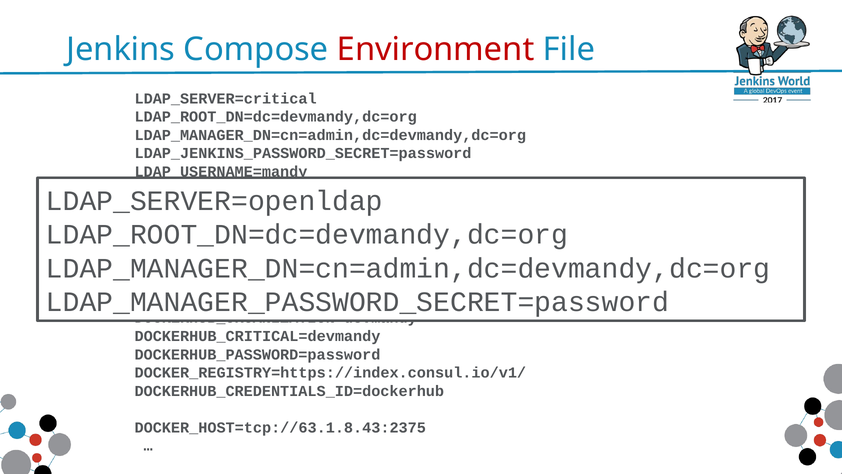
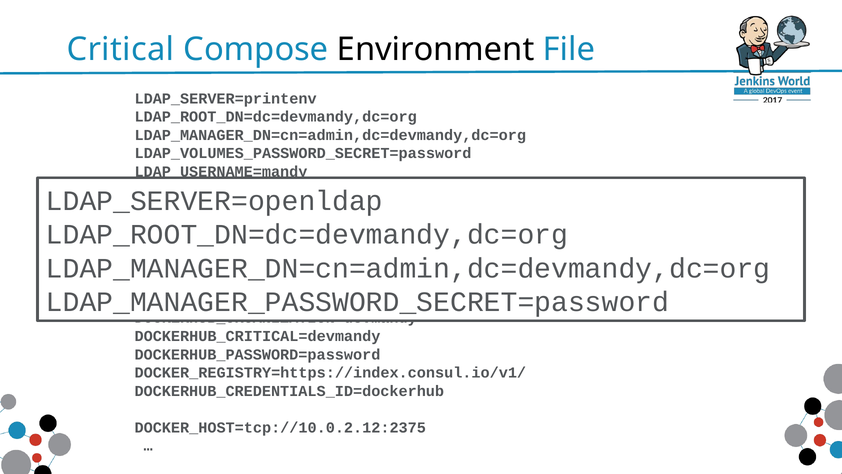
Jenkins: Jenkins -> Critical (120, 50)
Environment colour: red -> black (436, 50)
LDAP_SERVER=critical: LDAP_SERVER=critical -> LDAP_SERVER=printenv (226, 99)
LDAP_JENKINS_PASSWORD_SECRET=password: LDAP_JENKINS_PASSWORD_SECRET=password -> LDAP_VOLUMES_PASSWORD_SECRET=password (303, 153)
DOCKER_HOST=tcp://63.1.8.43:2375: DOCKER_HOST=tcp://63.1.8.43:2375 -> DOCKER_HOST=tcp://10.0.2.12:2375 (280, 427)
